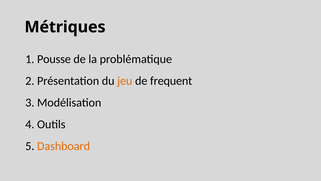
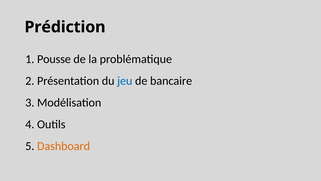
Métriques: Métriques -> Prédiction (65, 27)
jeu colour: orange -> blue (125, 81)
frequent: frequent -> bancaire (171, 81)
